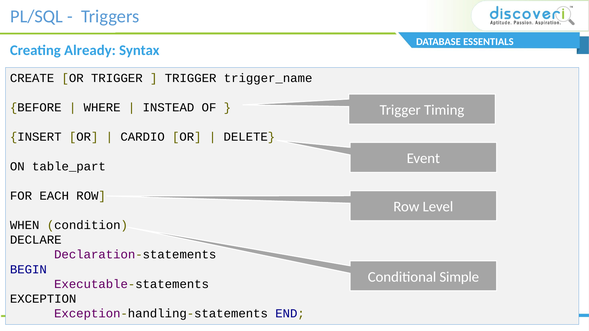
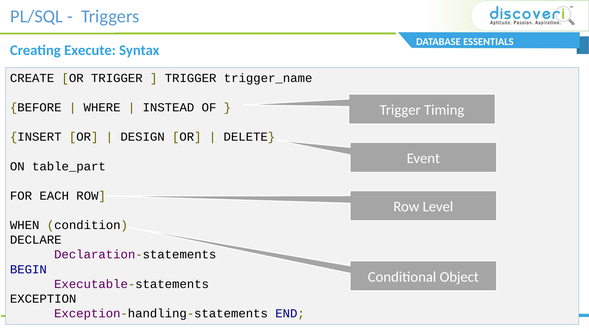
Already: Already -> Execute (90, 50)
CARDIO: CARDIO -> DESIGN (143, 137)
Simple: Simple -> Object (459, 277)
